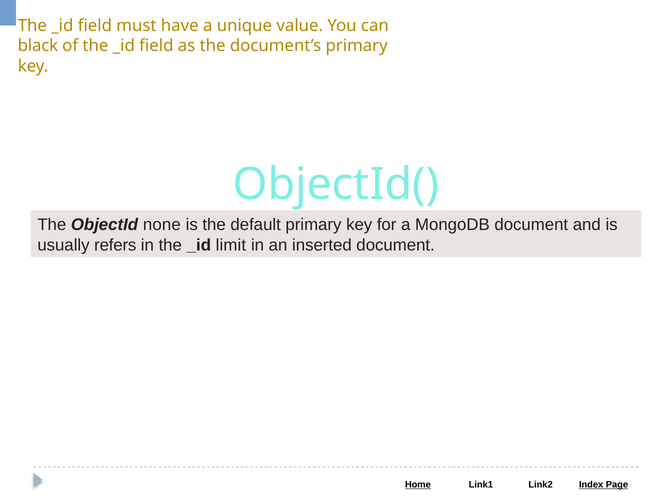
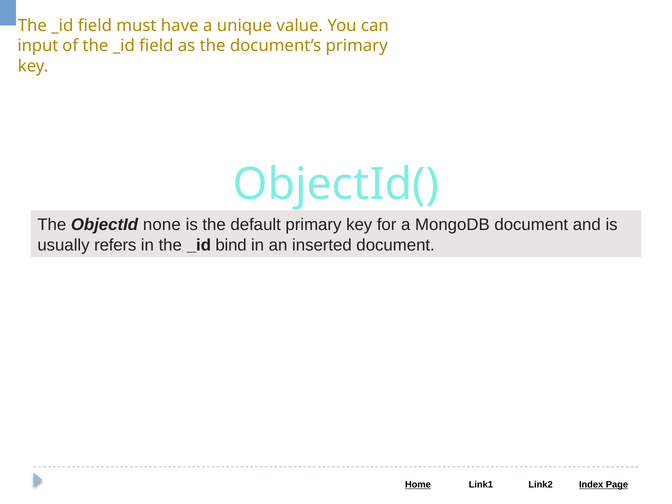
black: black -> input (38, 46)
limit: limit -> bind (231, 245)
